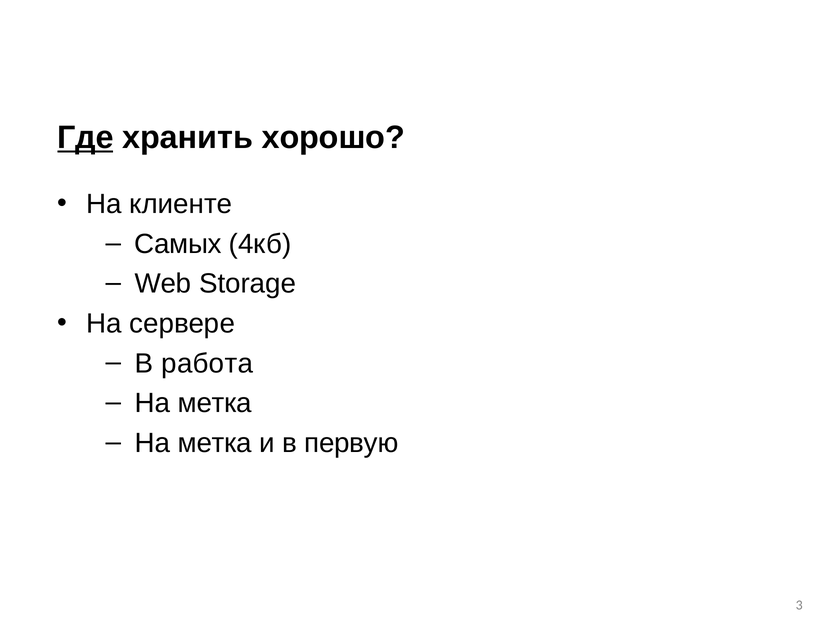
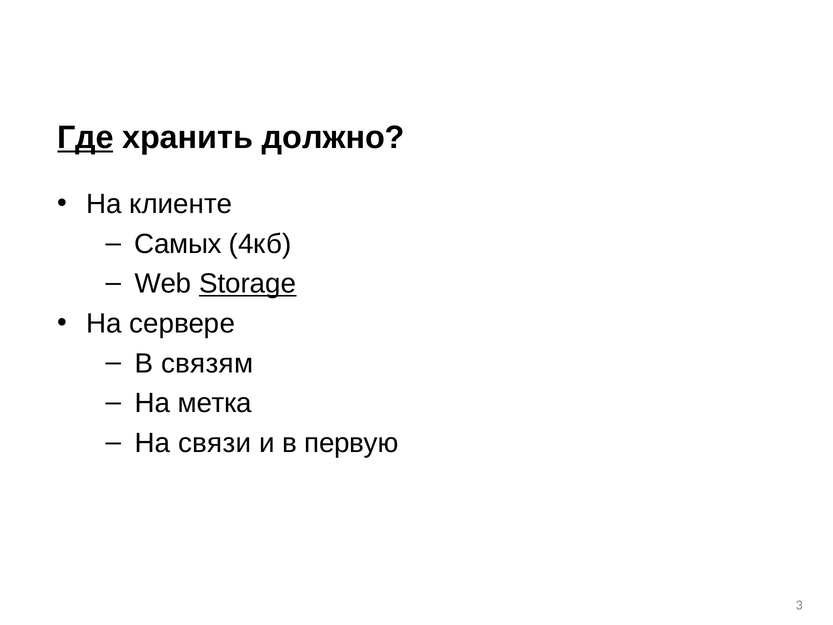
хорошо: хорошо -> должно (333, 137)
Storage underline: none -> present (248, 284)
работа: работа -> связям (207, 363)
метка: метка -> связи (215, 443)
